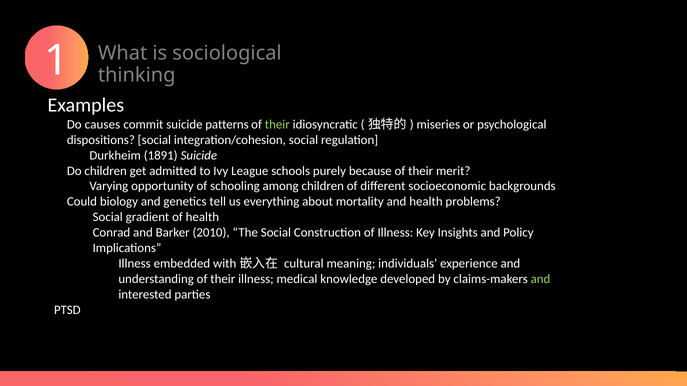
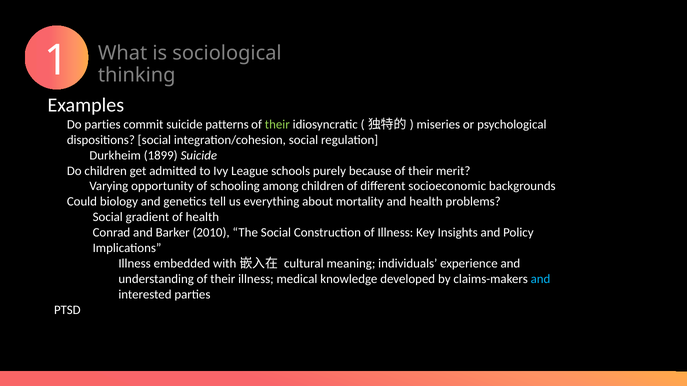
Do causes: causes -> parties (103, 125)
1891: 1891 -> 1899 (161, 156)
and colour: light green -> light blue (541, 279)
